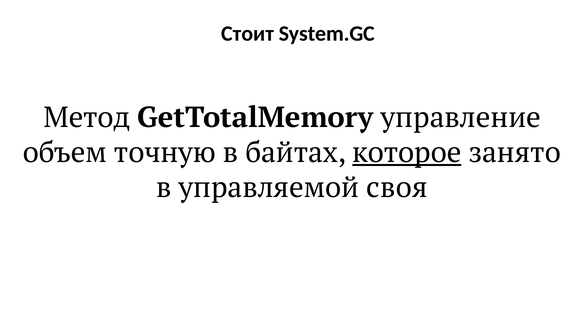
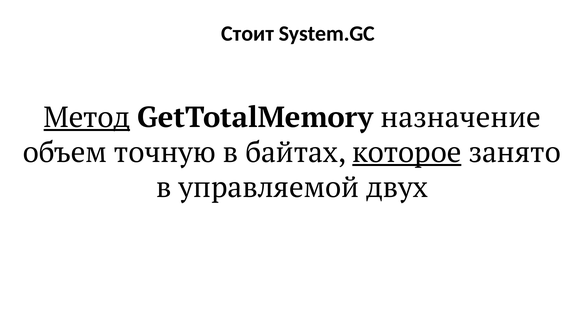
Метод underline: none -> present (87, 118)
управление: управление -> назначение (461, 118)
своя: своя -> двух (397, 188)
